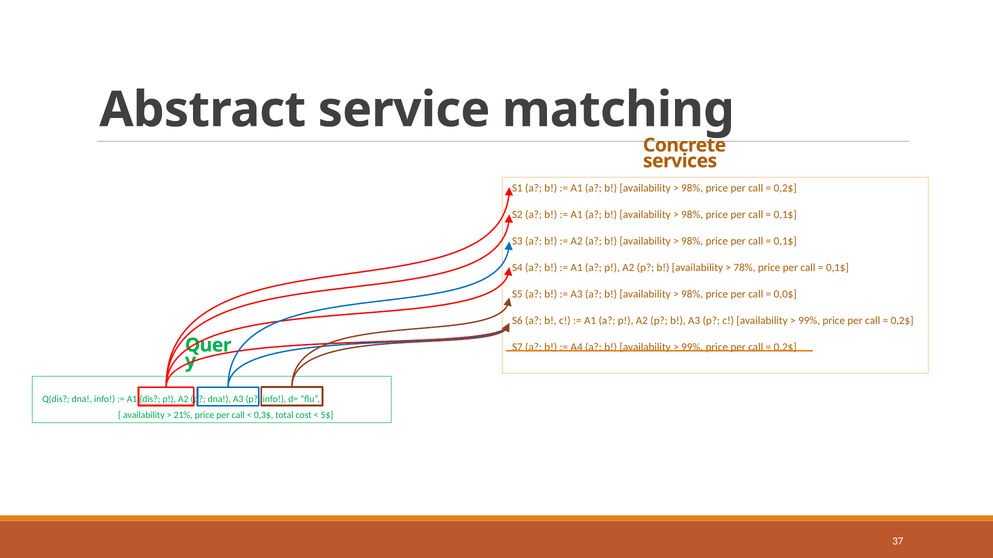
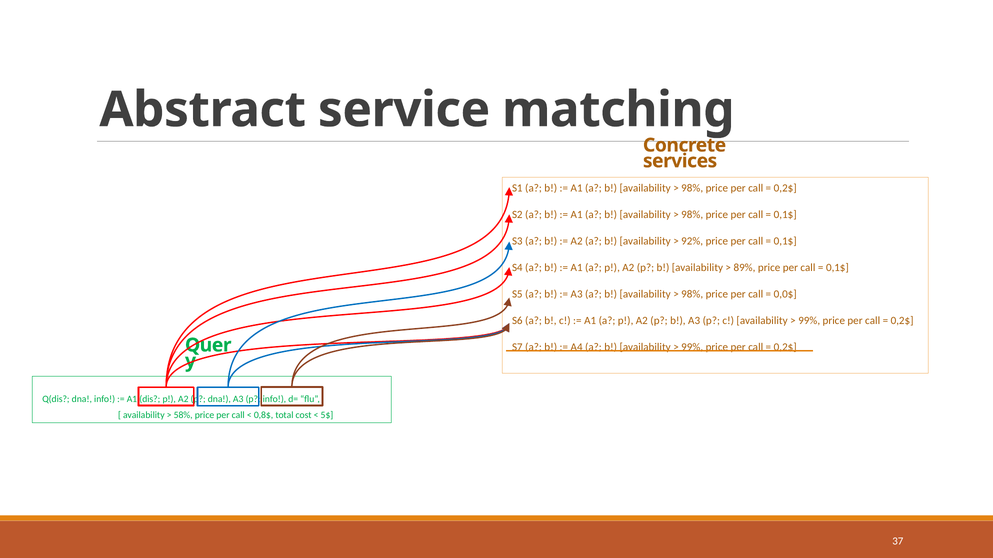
98%: 98% -> 92% (692, 241)
78%: 78% -> 89% (744, 268)
21%: 21% -> 58% (183, 416)
0,3$: 0,3$ -> 0,8$ (264, 416)
